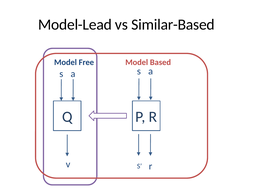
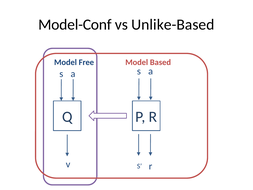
Model-Lead: Model-Lead -> Model-Conf (75, 24)
Similar-Based: Similar-Based -> Unlike-Based (173, 24)
